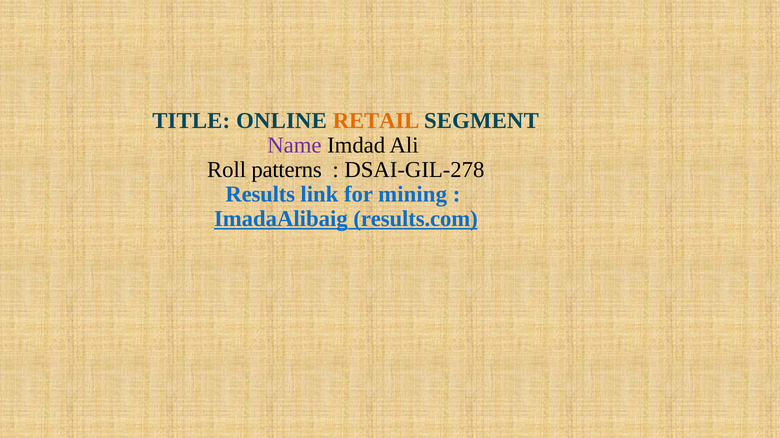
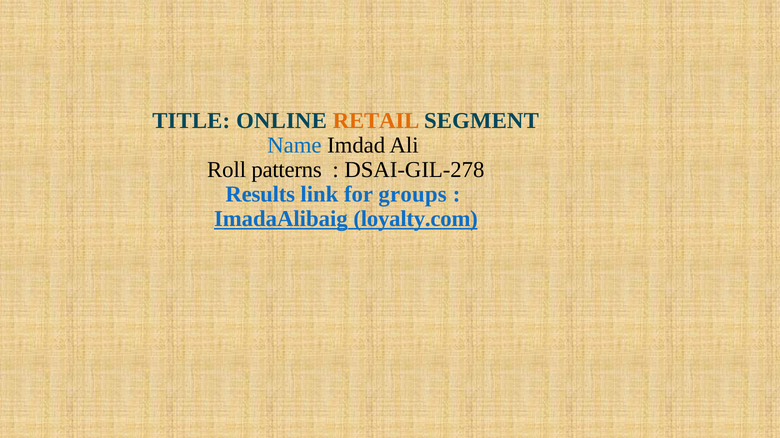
Name colour: purple -> blue (294, 146)
mining: mining -> groups (413, 195)
results.com: results.com -> loyalty.com (416, 219)
